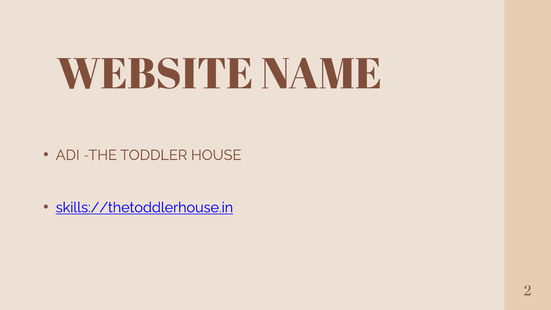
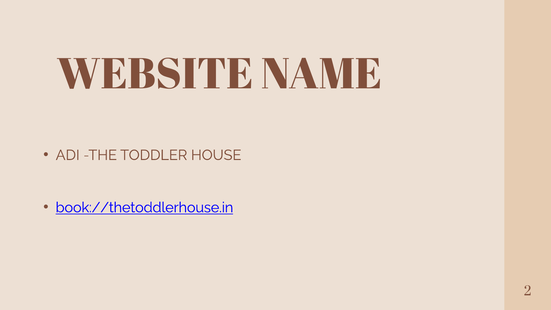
skills://thetoddlerhouse.in: skills://thetoddlerhouse.in -> book://thetoddlerhouse.in (144, 207)
